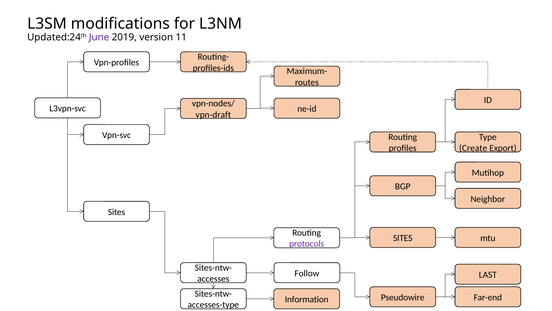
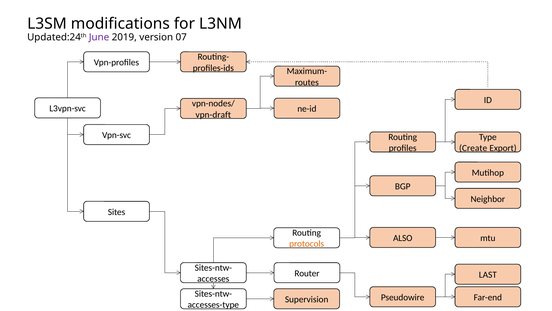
11: 11 -> 07 (181, 37)
SITES: SITES -> ALSO (403, 238)
protocols colour: purple -> orange (307, 244)
Follow: Follow -> Router (307, 273)
Information: Information -> Supervision (307, 299)
